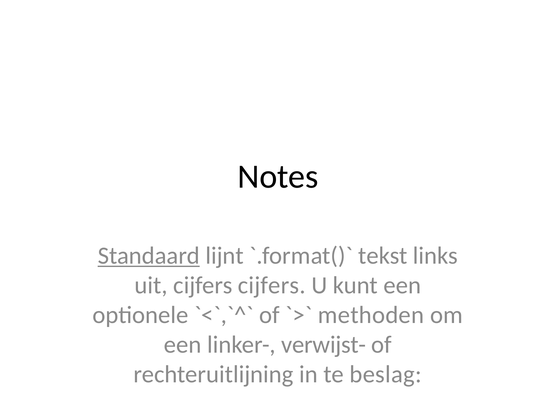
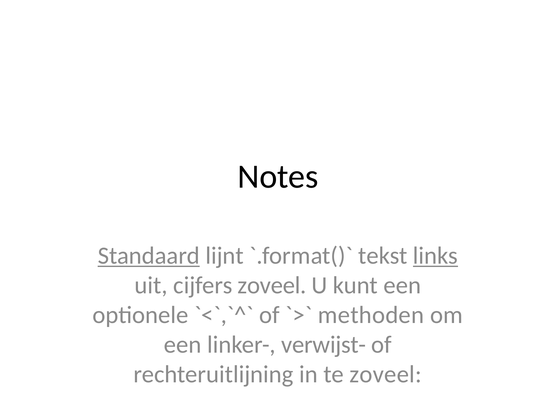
links underline: none -> present (435, 256)
cijfers cijfers: cijfers -> zoveel (272, 285)
te beslag: beslag -> zoveel (386, 374)
